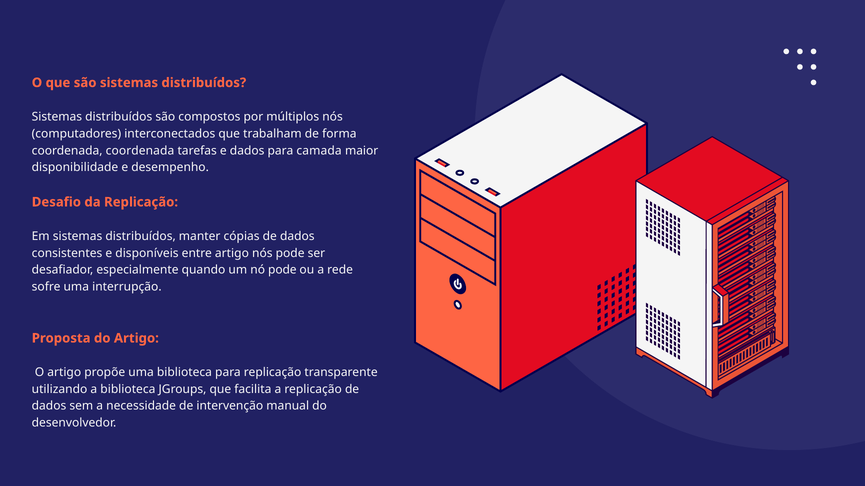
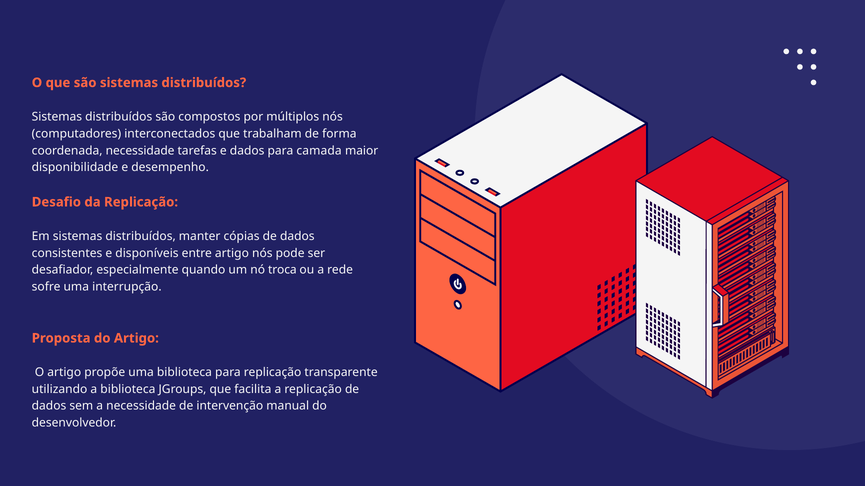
coordenada coordenada: coordenada -> necessidade (140, 151)
nó pode: pode -> troca (282, 270)
